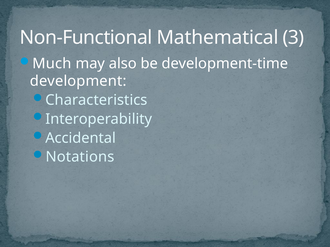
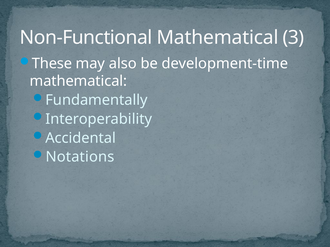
Much: Much -> These (52, 64)
development: development -> mathematical (78, 81)
Characteristics: Characteristics -> Fundamentally (96, 100)
